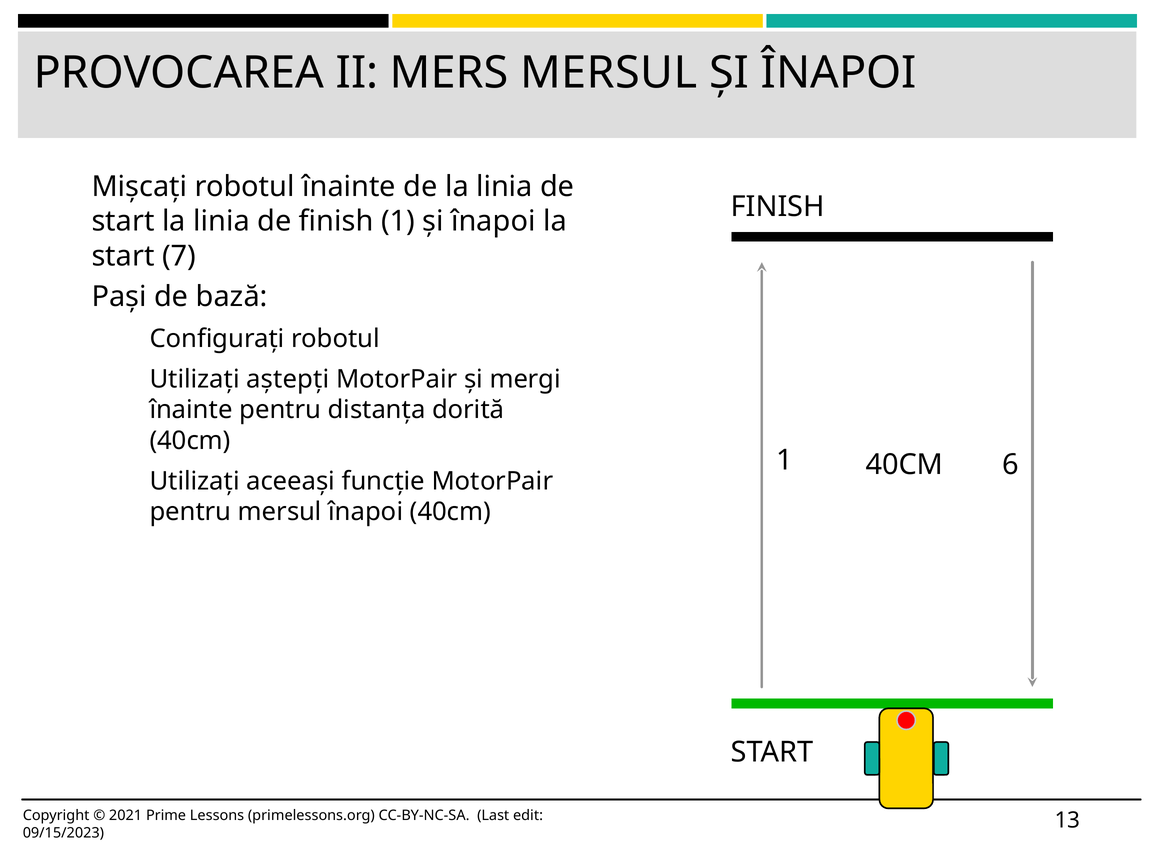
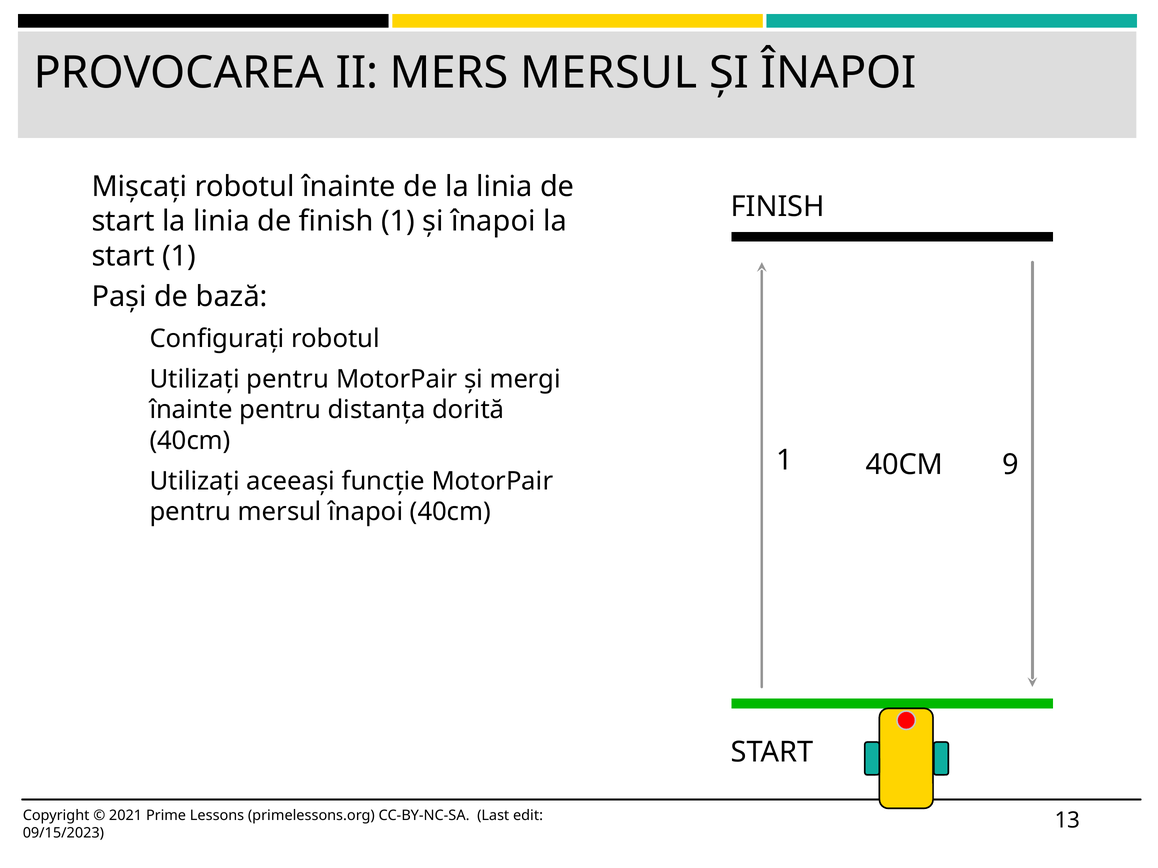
start 7: 7 -> 1 (179, 256)
Utilizați aștepți: aștepți -> pentru (288, 379)
6: 6 -> 9 (1011, 465)
